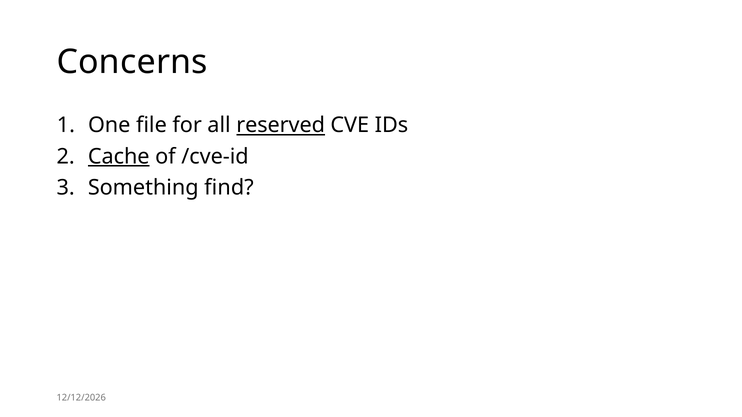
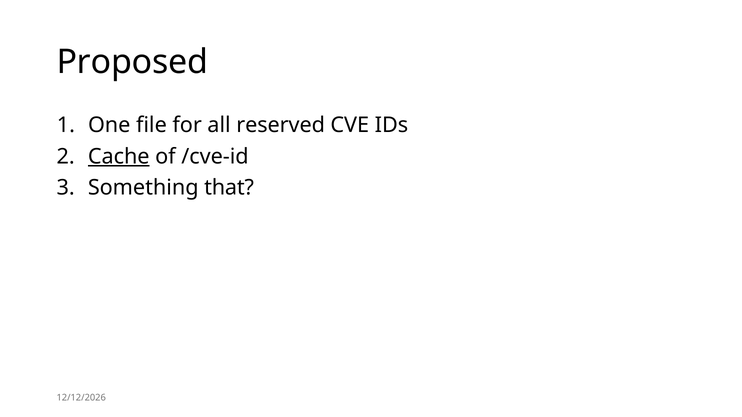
Concerns: Concerns -> Proposed (132, 62)
reserved underline: present -> none (281, 125)
find: find -> that (229, 188)
